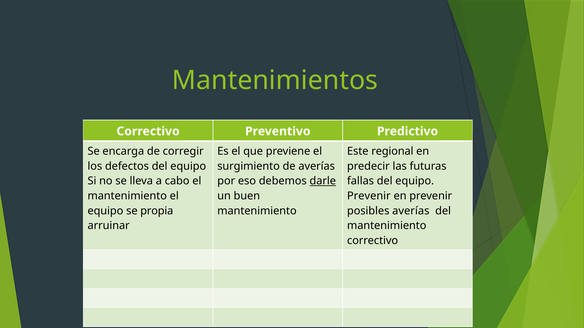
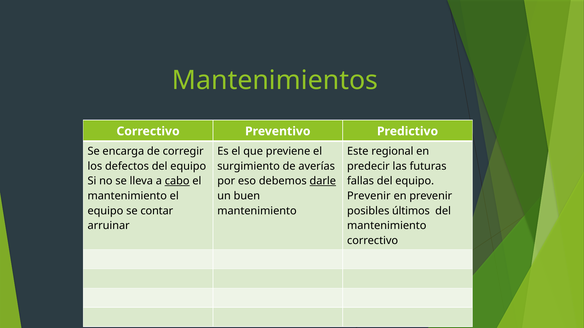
cabo underline: none -> present (177, 181)
propia: propia -> contar (157, 211)
posibles averías: averías -> últimos (411, 211)
